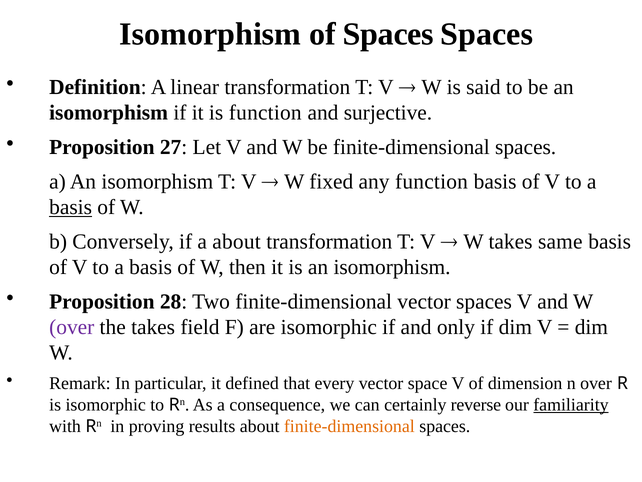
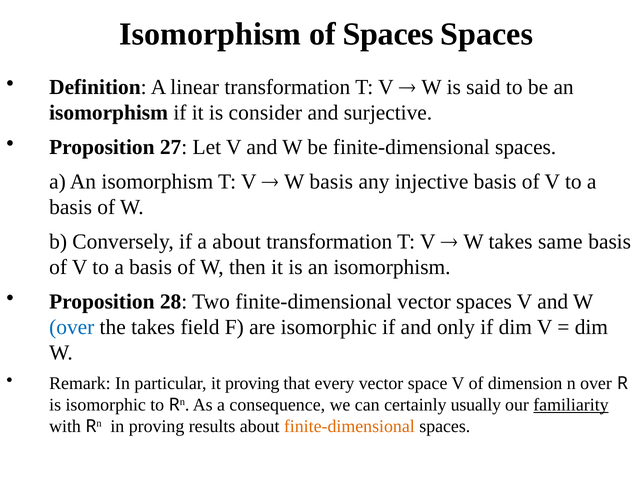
is function: function -> consider (265, 113)
W fixed: fixed -> basis (331, 181)
any function: function -> injective (432, 181)
basis underline: present -> none (71, 207)
over colour: purple -> blue (72, 327)
it defined: defined -> proving (252, 383)
reverse: reverse -> usually (476, 404)
